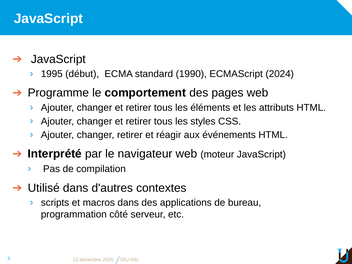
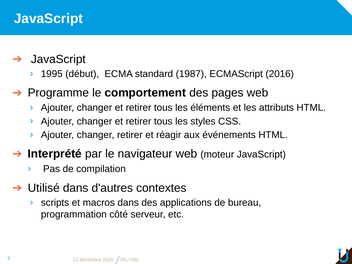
1990: 1990 -> 1987 (191, 74)
2024: 2024 -> 2016 (280, 74)
